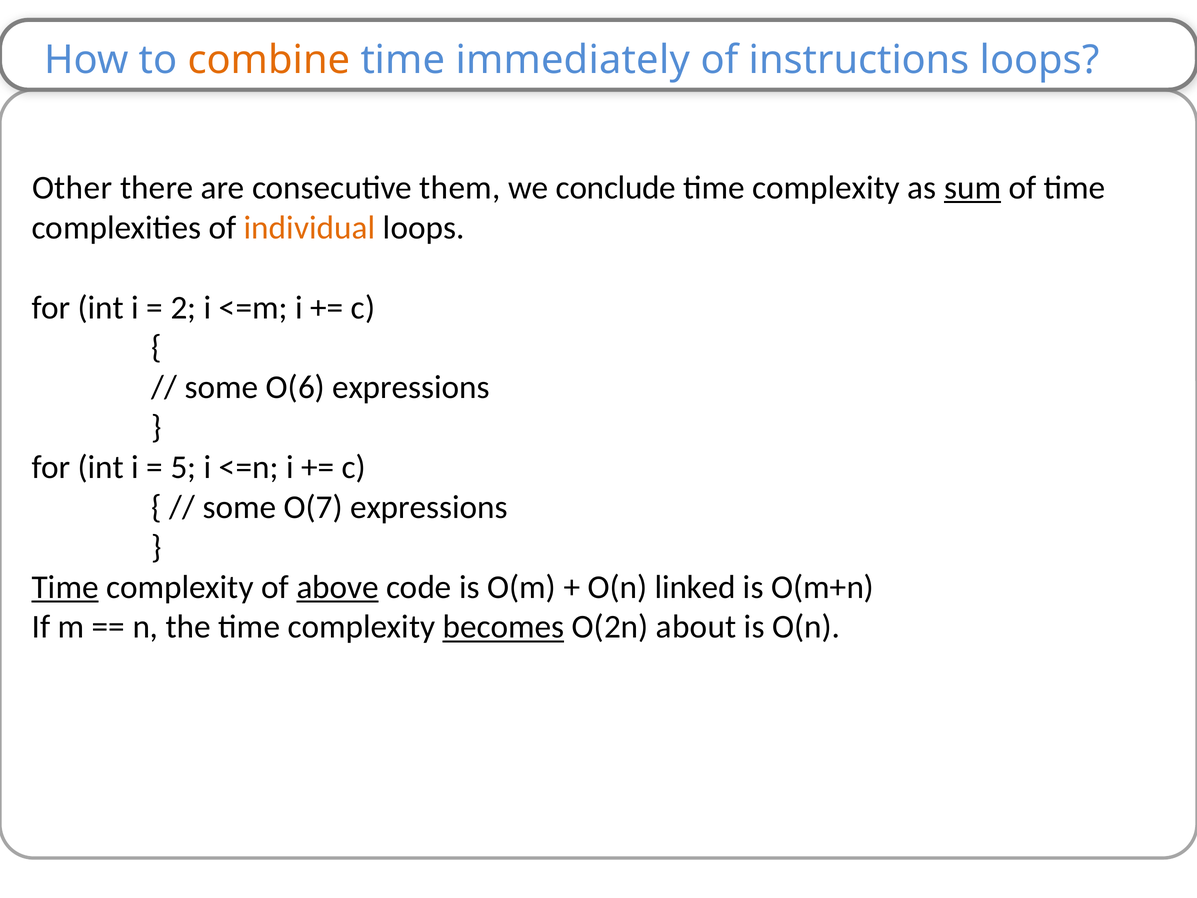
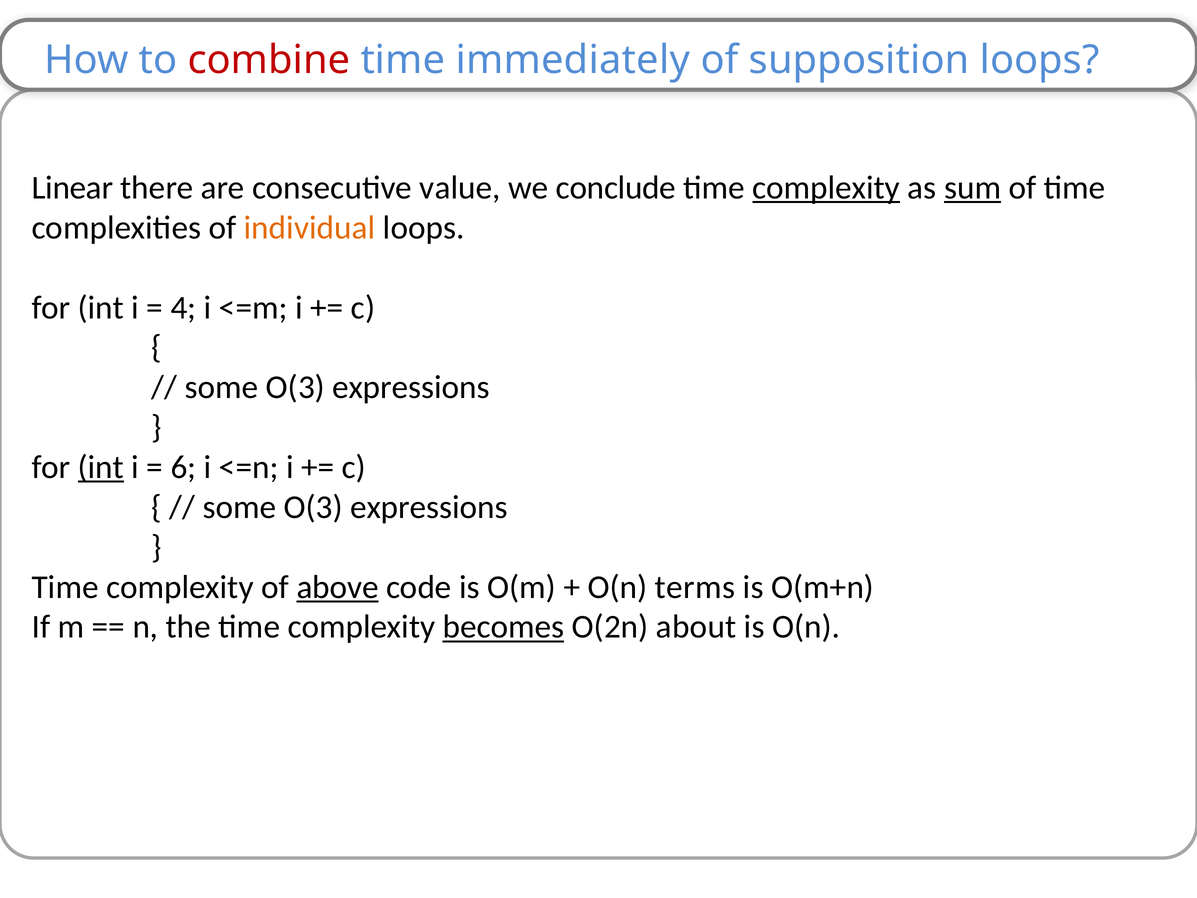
combine colour: orange -> red (269, 60)
instructions: instructions -> supposition (859, 60)
Other: Other -> Linear (72, 188)
them: them -> value (460, 188)
complexity underline: none -> present (826, 188)
2: 2 -> 4 (183, 307)
O(6: O(6 -> O(3 (295, 387)
int underline: none -> present (101, 467)
5: 5 -> 6 (183, 467)
O(7: O(7 -> O(3 (313, 507)
Time underline: present -> none (65, 587)
linked: linked -> terms (695, 587)
